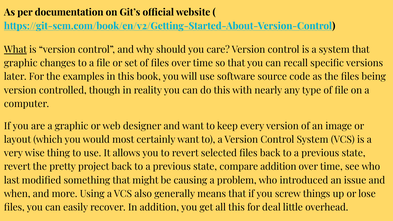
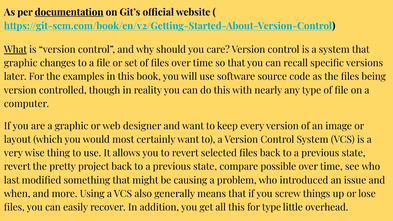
documentation underline: none -> present (69, 12)
compare addition: addition -> possible (278, 167)
for deal: deal -> type (272, 207)
